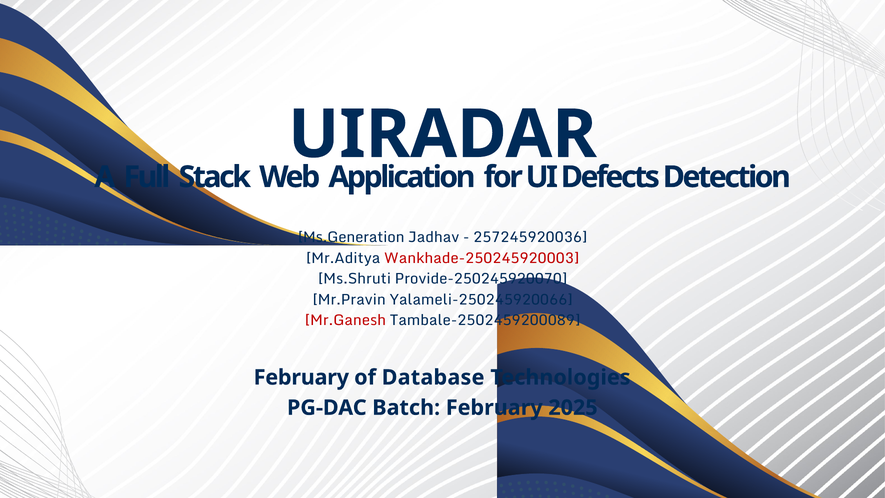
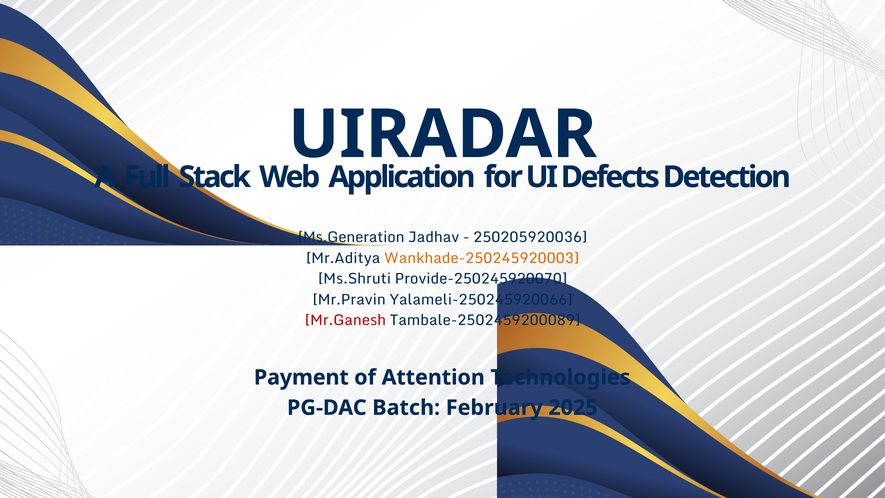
257245920036: 257245920036 -> 250205920036 (530, 237)
Wankhade-250245920003 colour: red -> orange (482, 258)
February: February -> Payment (301, 377)
Database: Database -> Attention (433, 377)
